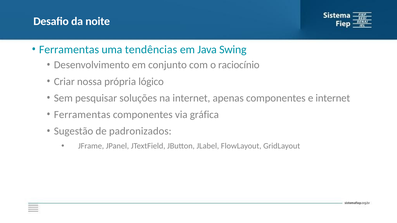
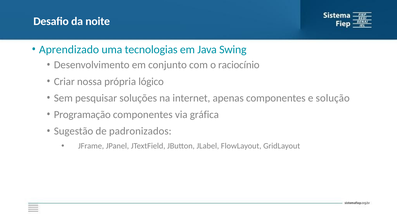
Ferramentas: Ferramentas -> Aprendizado (69, 50)
tendências: tendências -> tecnologias (151, 50)
e internet: internet -> solução (333, 98)
Ferramentas: Ferramentas -> Programação (82, 115)
